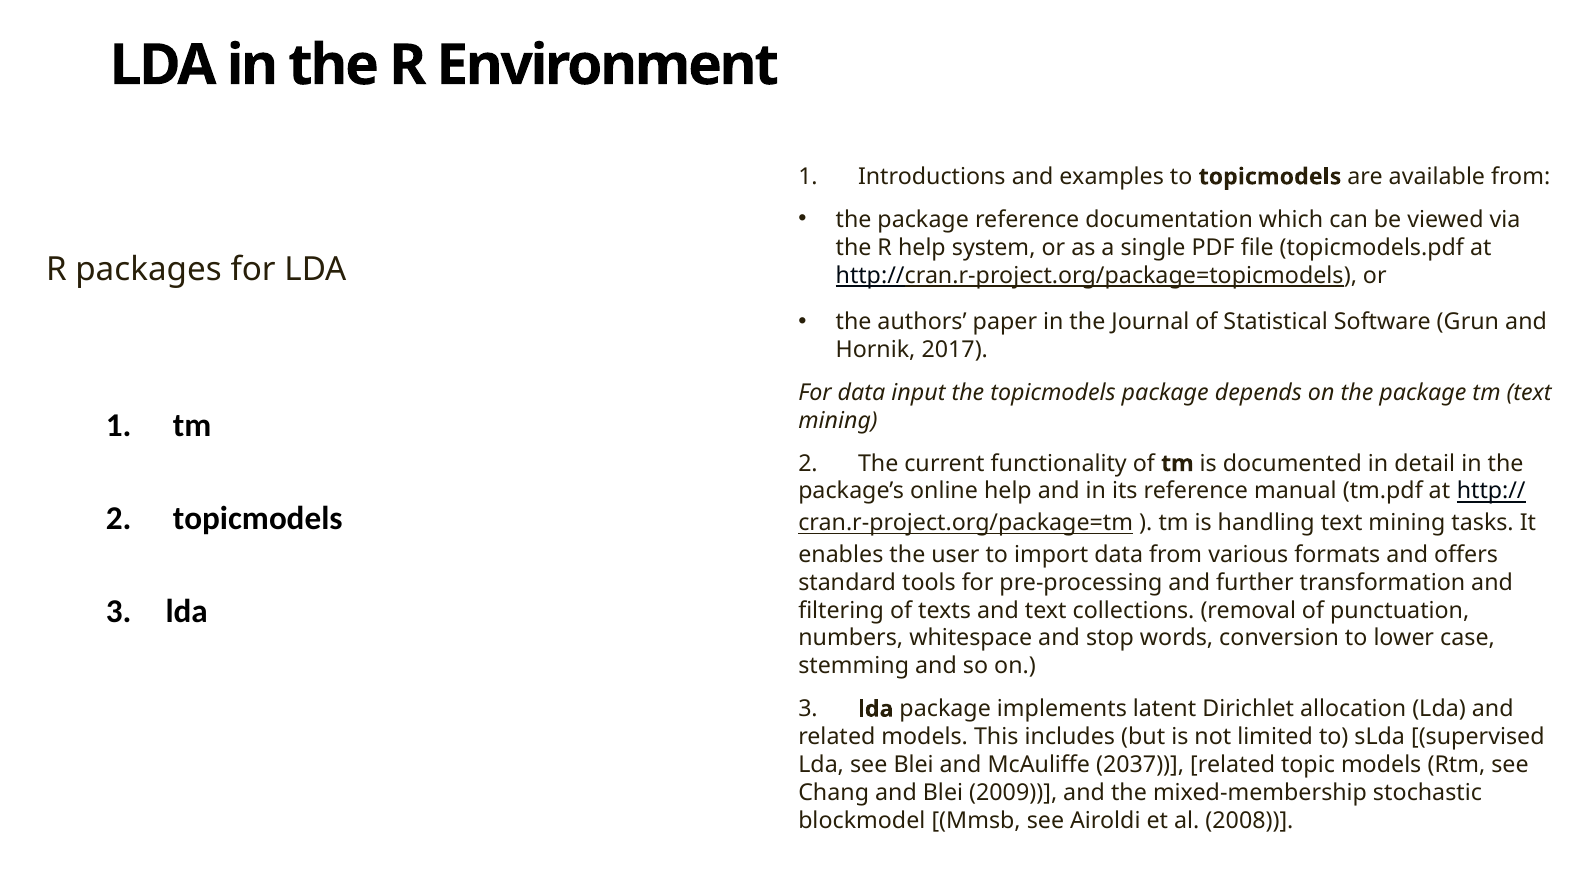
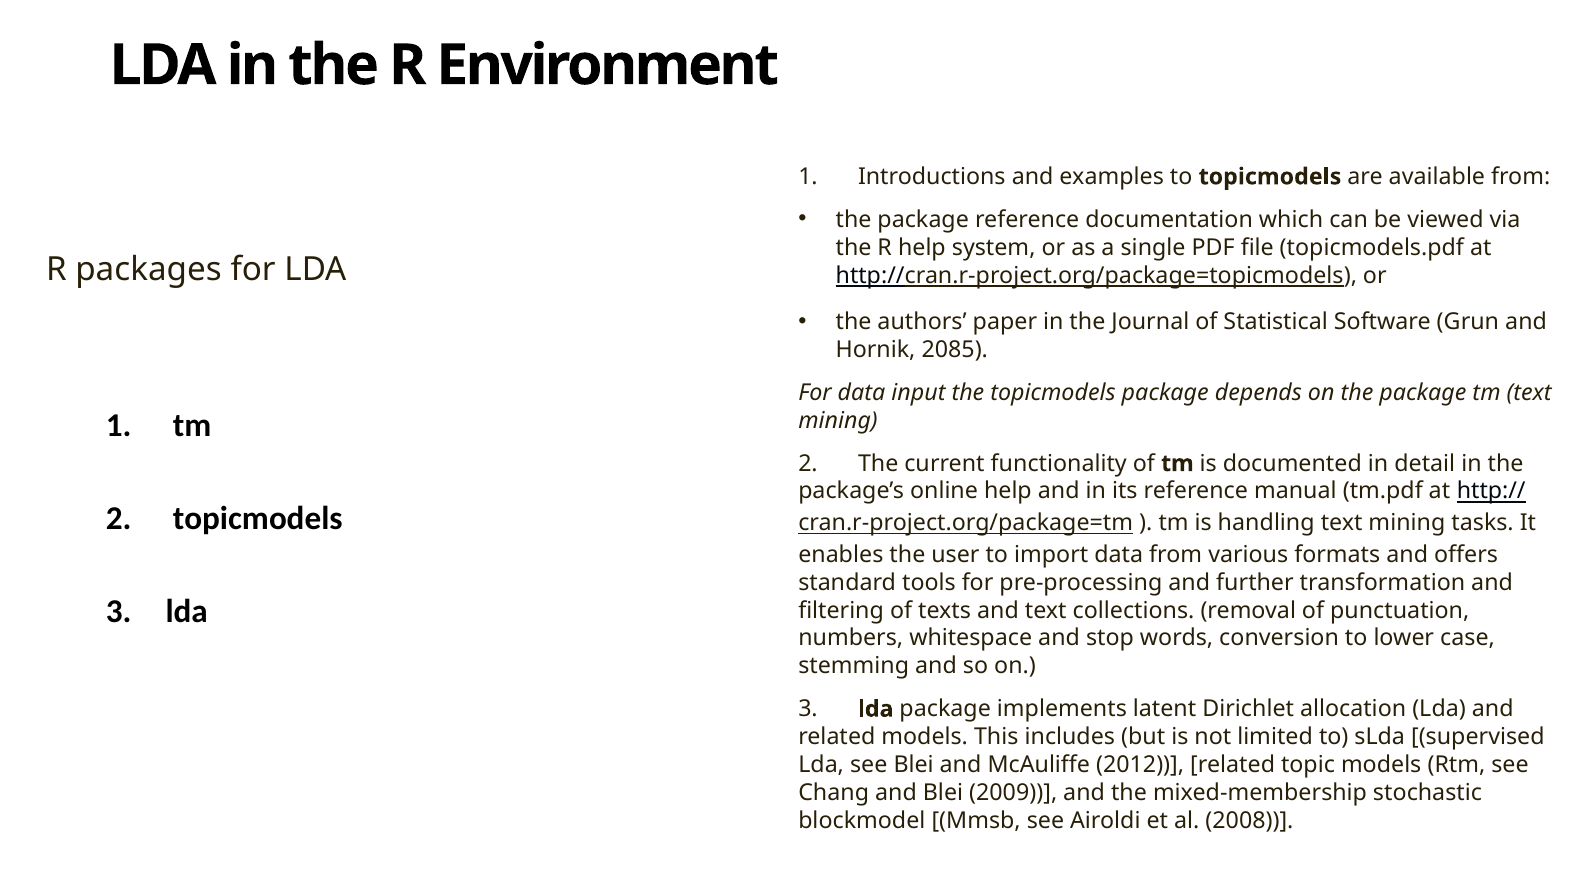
2017: 2017 -> 2085 (955, 350)
2037: 2037 -> 2012 (1140, 764)
